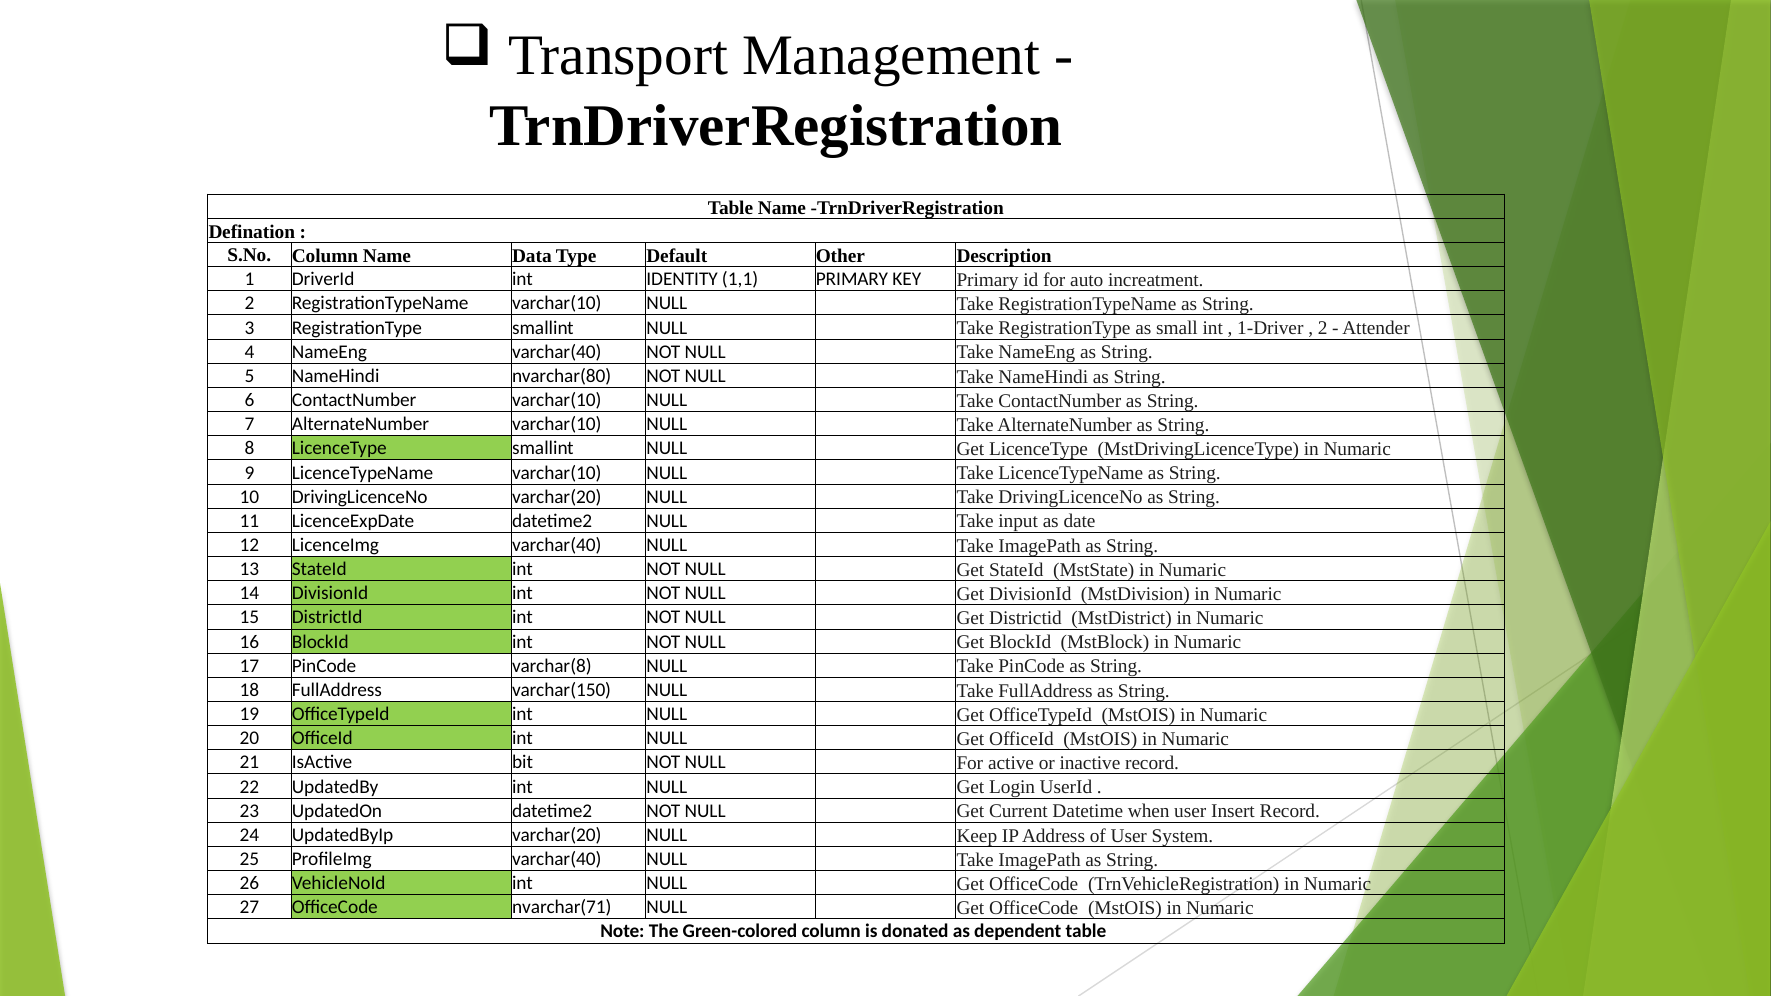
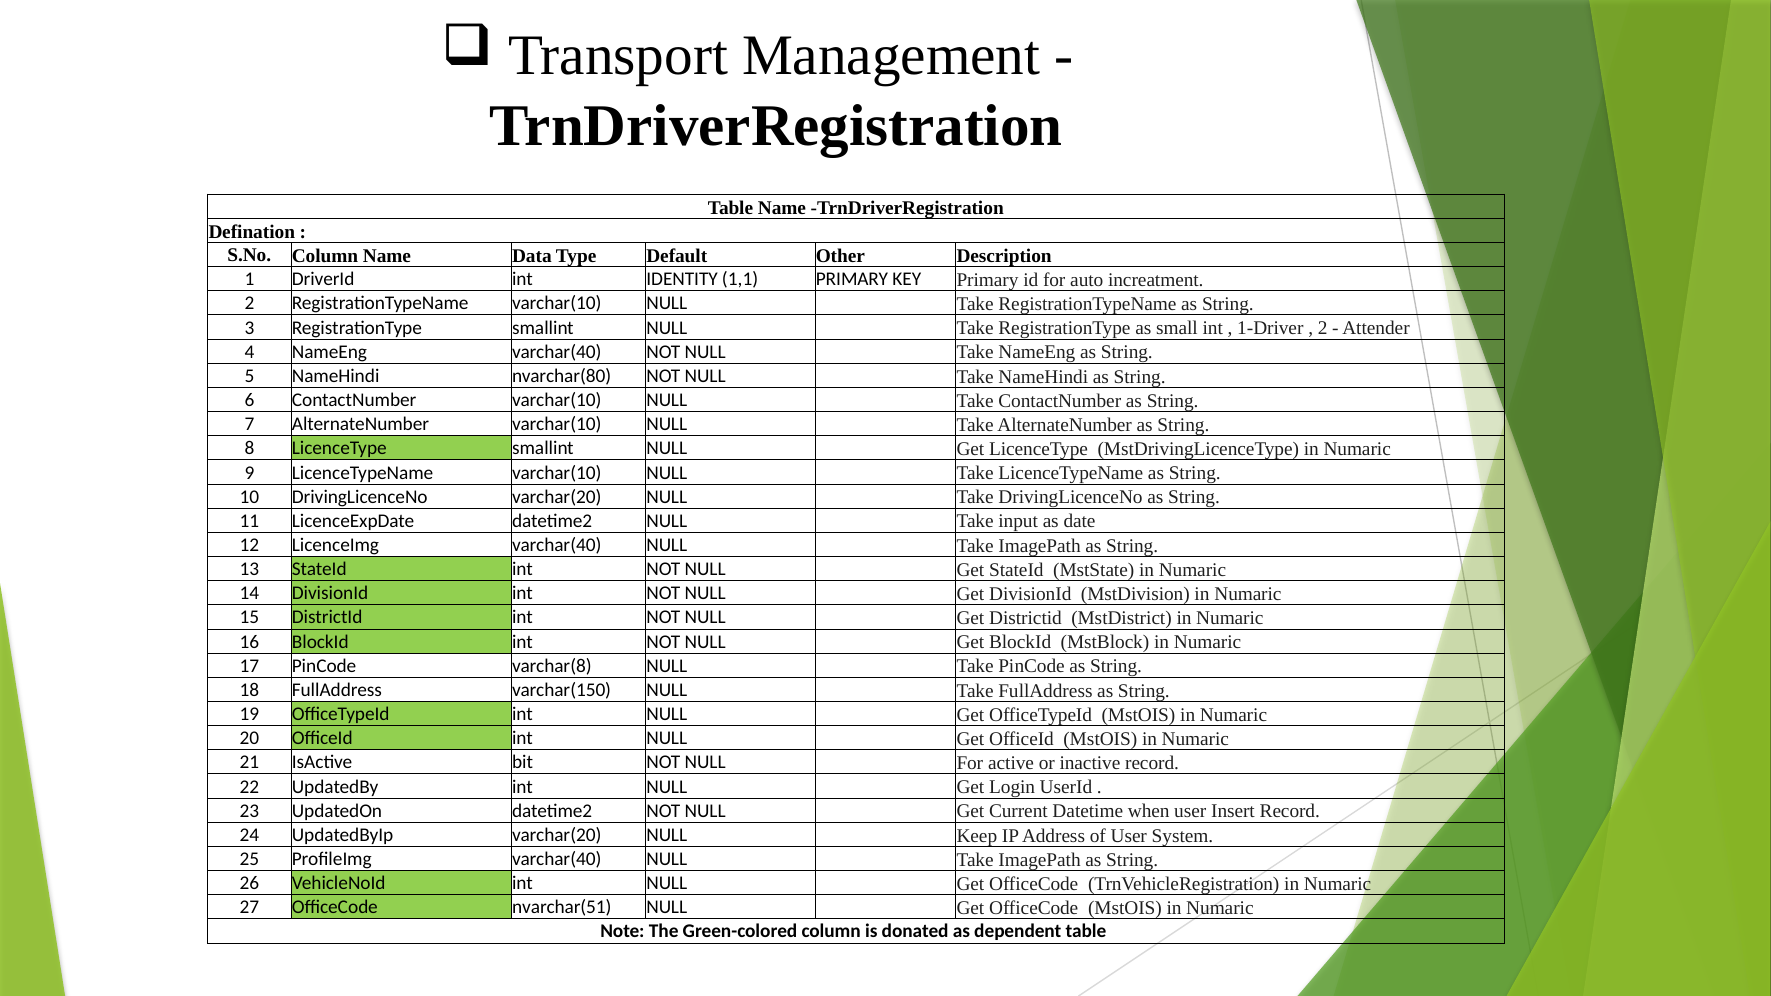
nvarchar(71: nvarchar(71 -> nvarchar(51 (562, 908)
